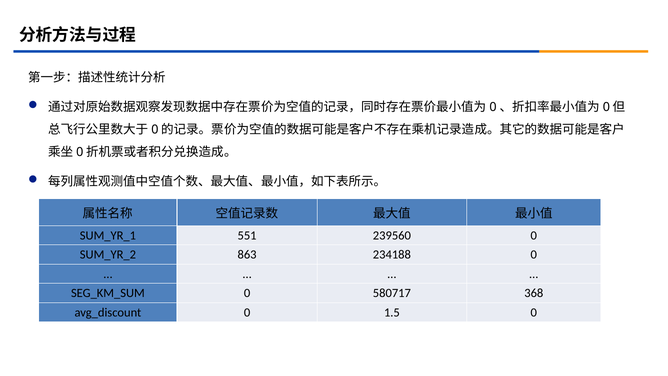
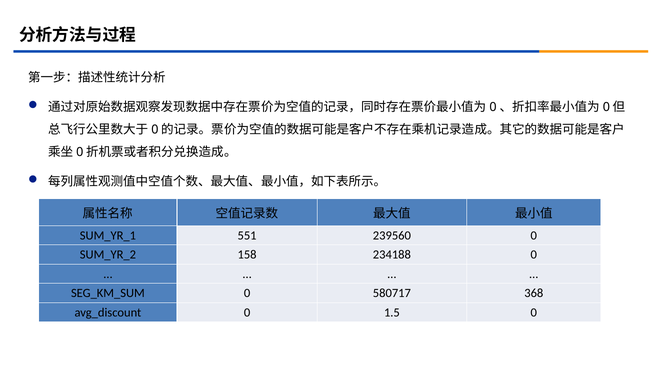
863: 863 -> 158 (247, 255)
